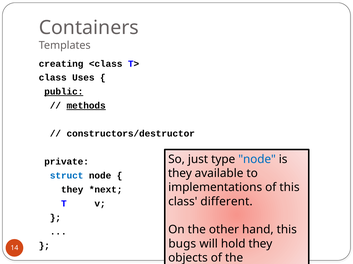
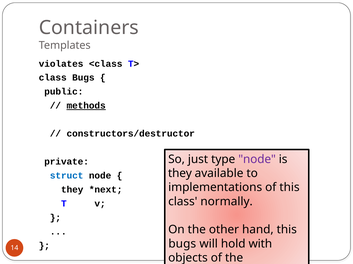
creating: creating -> violates (61, 64)
class Uses: Uses -> Bugs (83, 78)
public underline: present -> none (64, 92)
node colour: blue -> purple (257, 160)
different: different -> normally (227, 202)
hold they: they -> with (260, 244)
